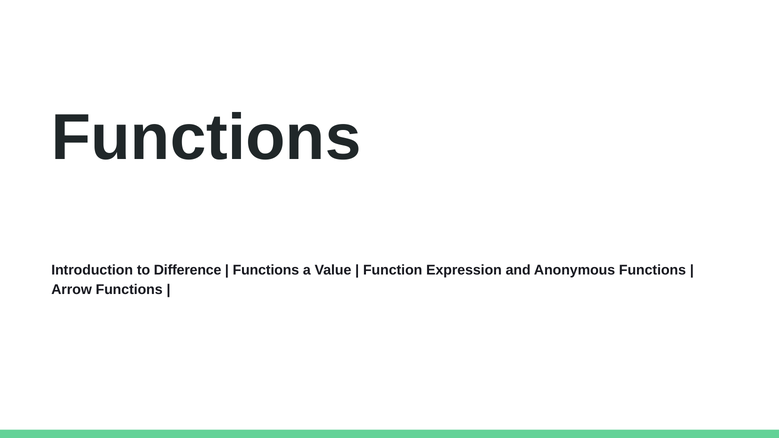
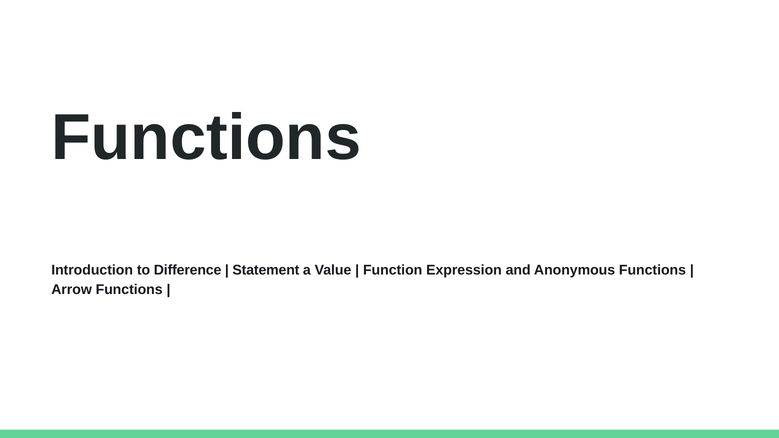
Functions: Functions -> Statement (266, 270)
